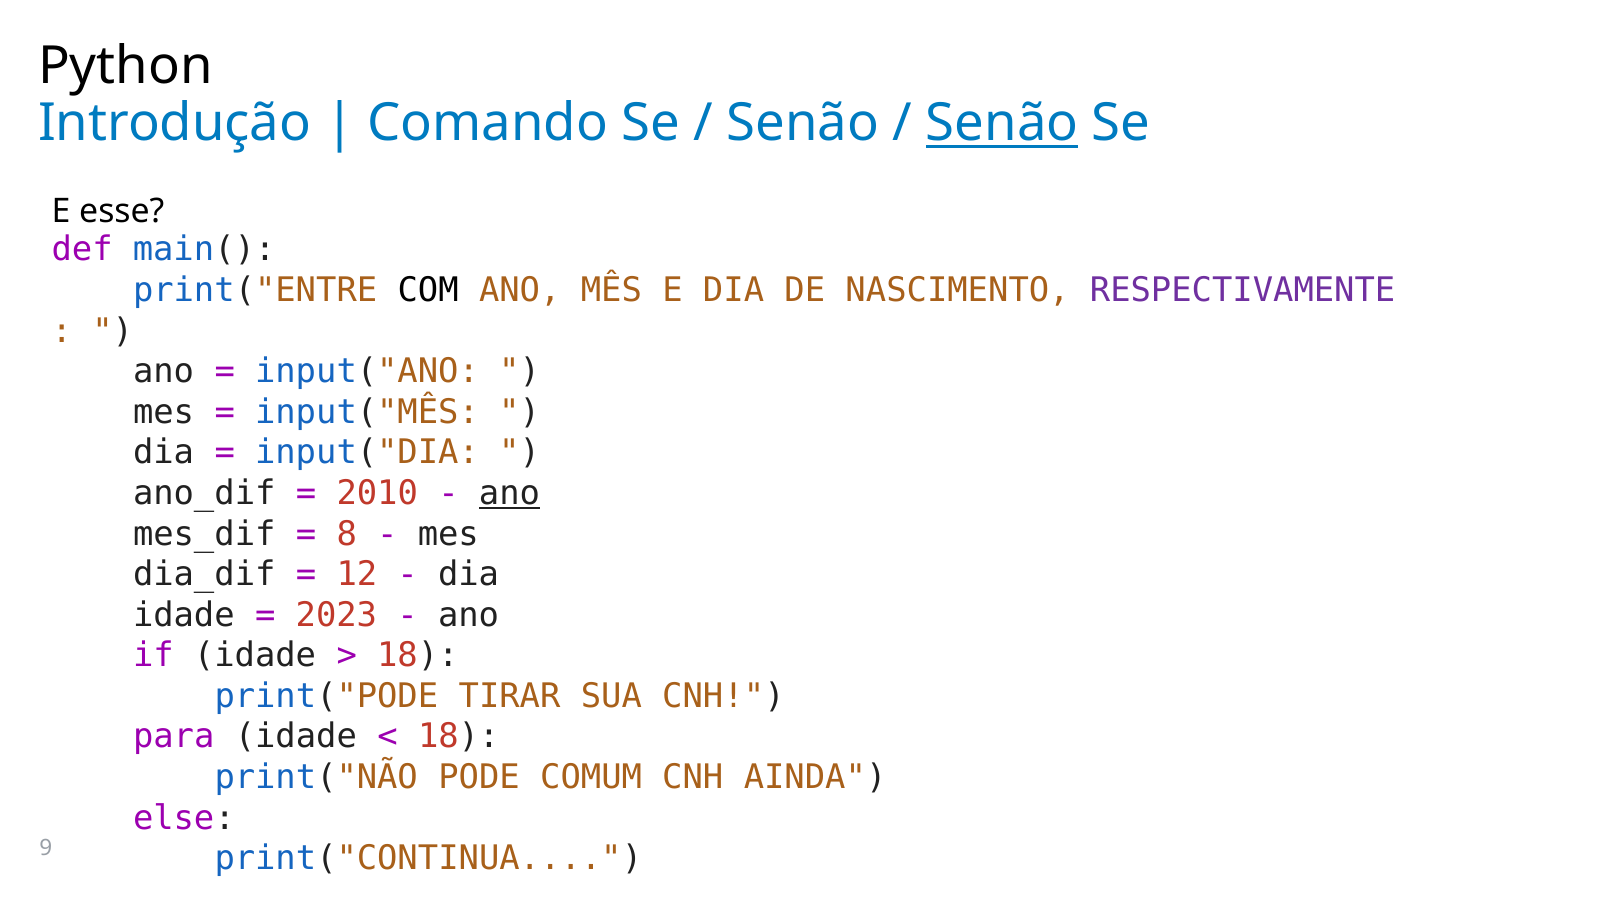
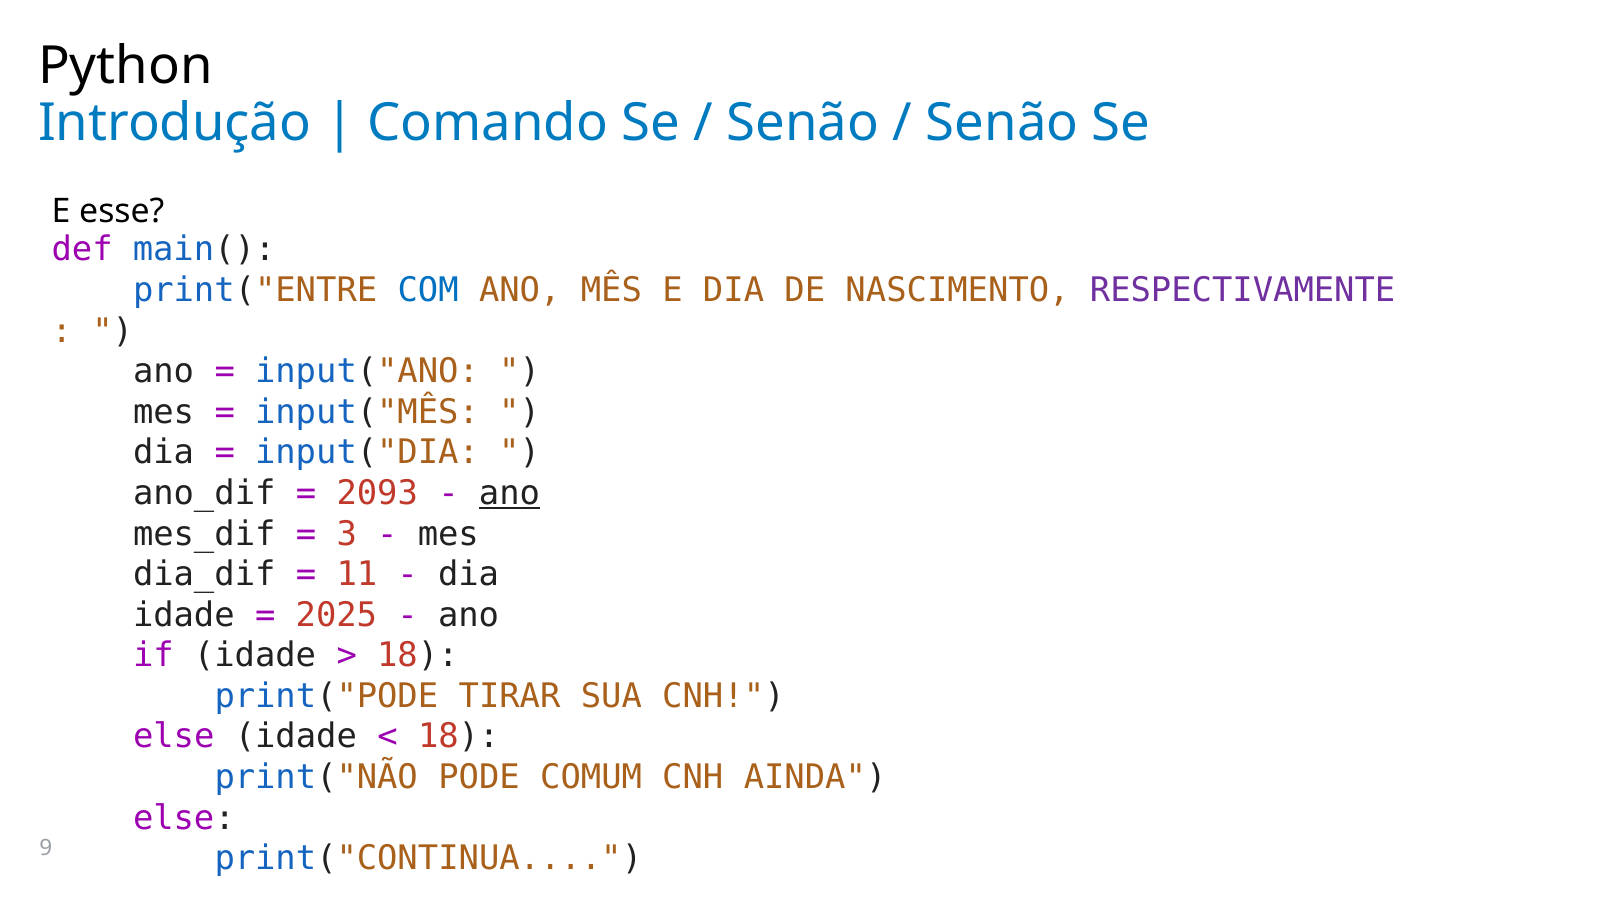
Senão underline: present -> none (1002, 124)
COM colour: black -> blue (428, 291)
2010: 2010 -> 2093 (377, 494)
8: 8 -> 3 (347, 534)
12: 12 -> 11 (357, 575)
2023: 2023 -> 2025 (336, 615)
para: para -> else (174, 737)
